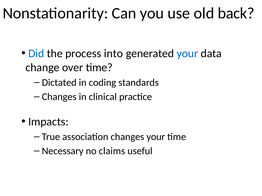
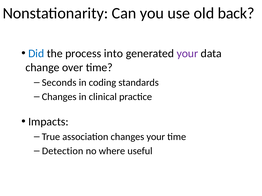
your colour: blue -> purple (187, 54)
Dictated: Dictated -> Seconds (59, 83)
Necessary: Necessary -> Detection (63, 151)
claims: claims -> where (112, 151)
